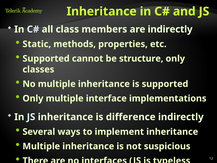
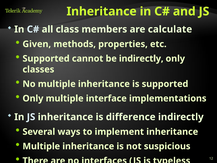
are indirectly: indirectly -> calculate (170, 29)
Static: Static -> Given (37, 44)
be structure: structure -> indirectly (141, 58)
